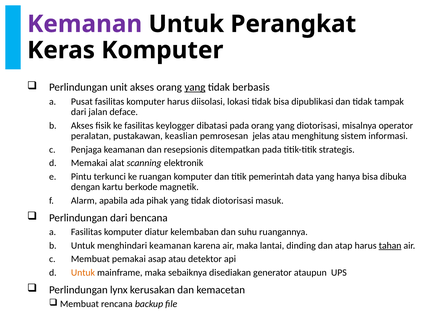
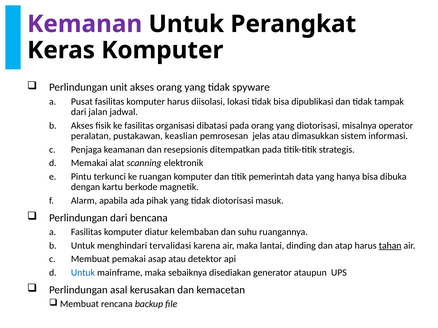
yang underline: present -> none (195, 88)
berbasis: berbasis -> spyware (251, 88)
deface: deface -> jadwal (124, 112)
keylogger: keylogger -> organisasi (175, 126)
menghitung: menghitung -> dimasukkan (315, 136)
menghindari keamanan: keamanan -> tervalidasi (170, 246)
Untuk colour: orange -> blue (83, 273)
lynx: lynx -> asal (119, 290)
